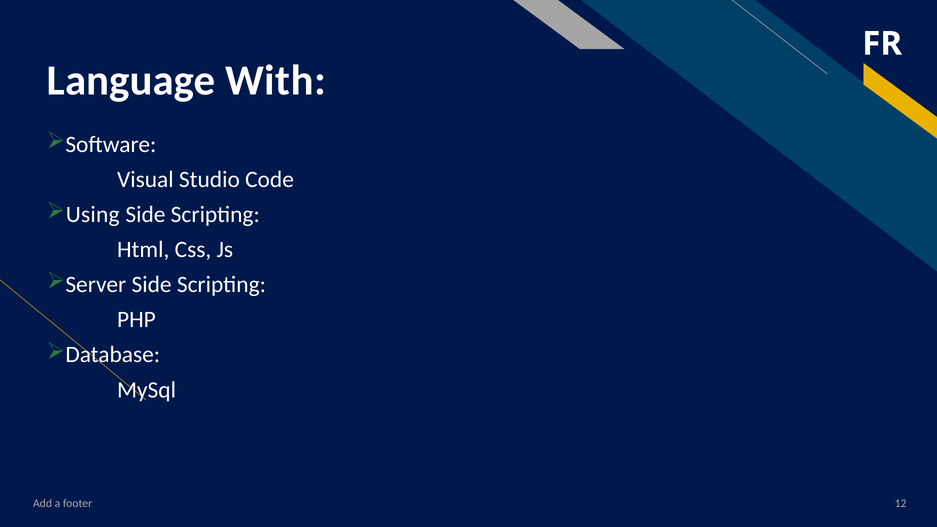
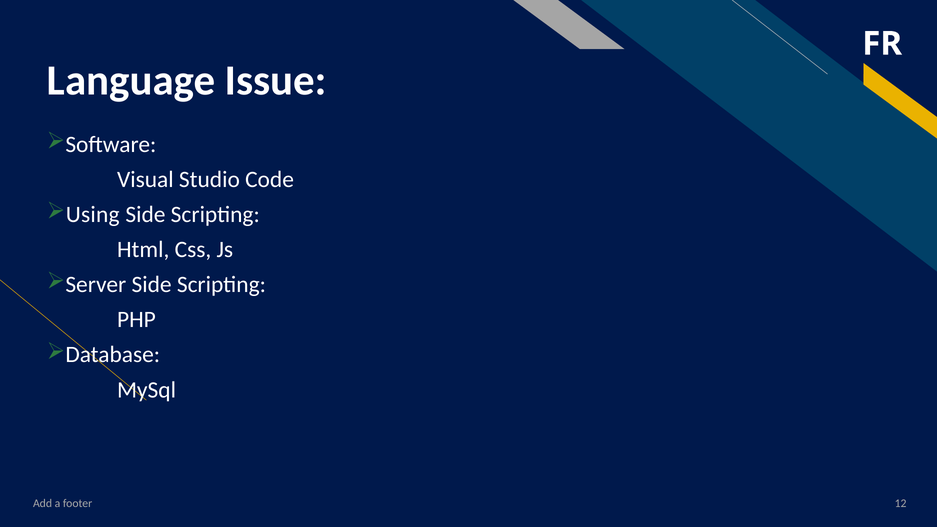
With: With -> Issue (276, 81)
